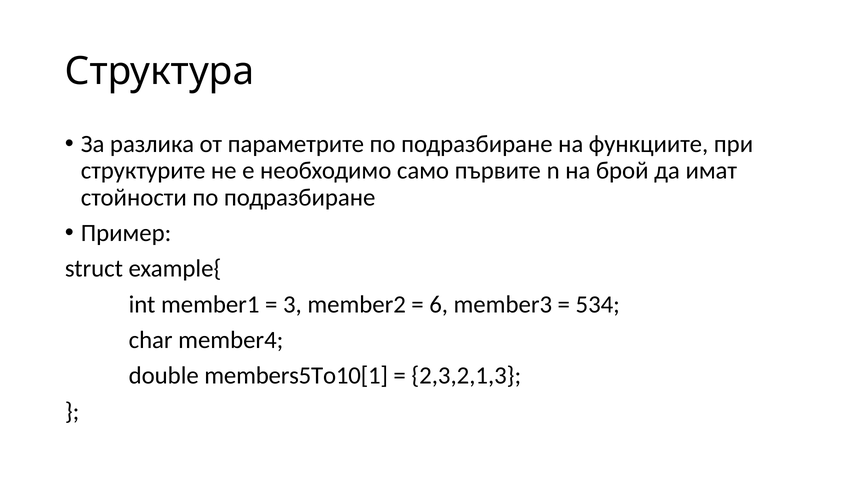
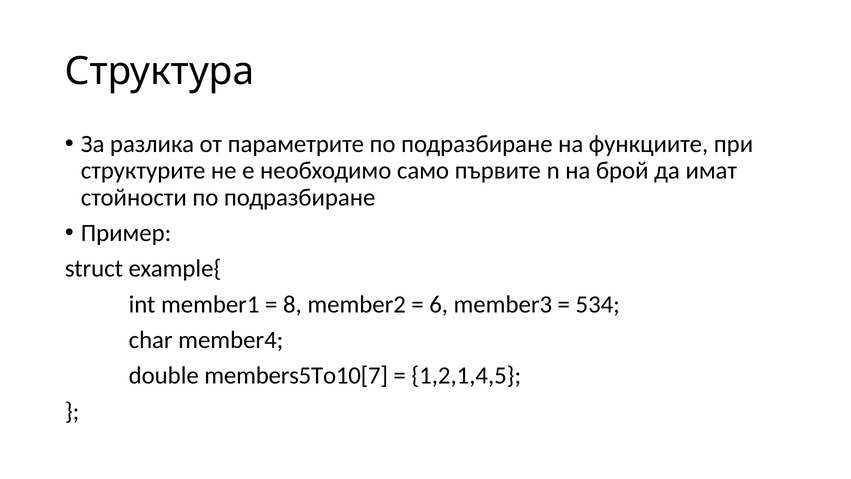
3: 3 -> 8 (292, 304)
members5To10[1: members5To10[1 -> members5To10[7 (296, 376)
2,3,2,1,3: 2,3,2,1,3 -> 1,2,1,4,5 (466, 376)
